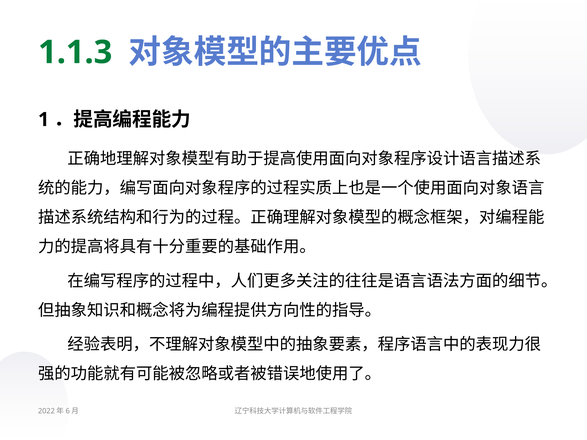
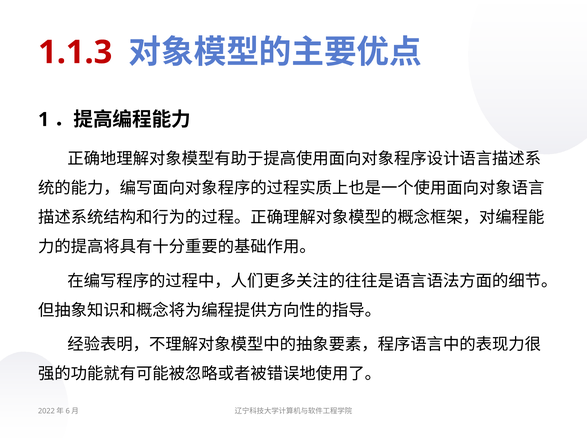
1.1.3 colour: green -> red (75, 52)
